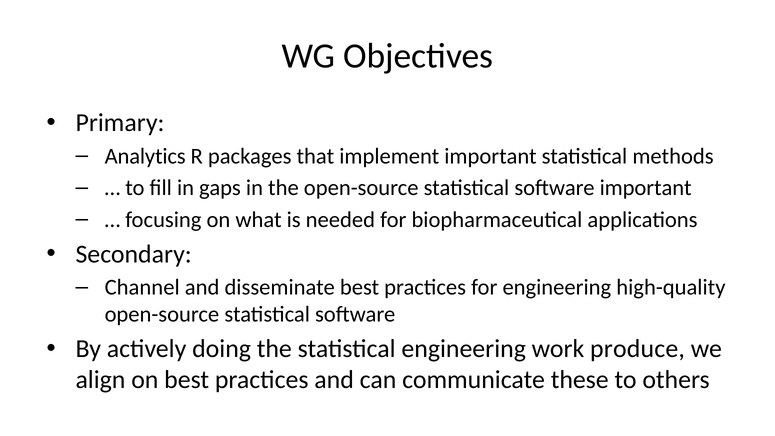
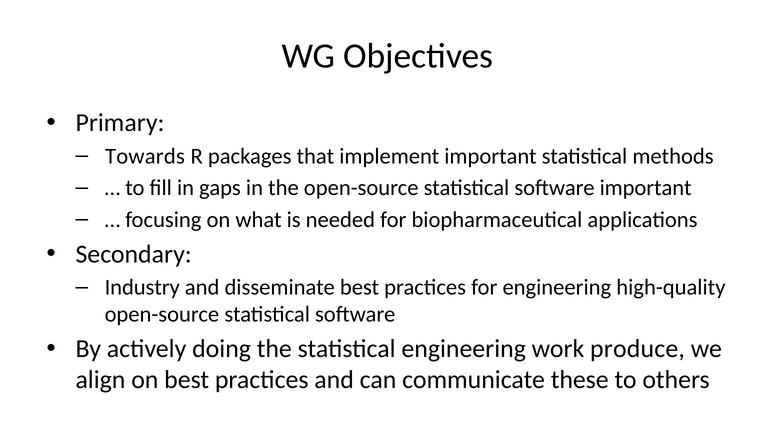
Analytics: Analytics -> Towards (145, 156)
Channel: Channel -> Industry (142, 287)
